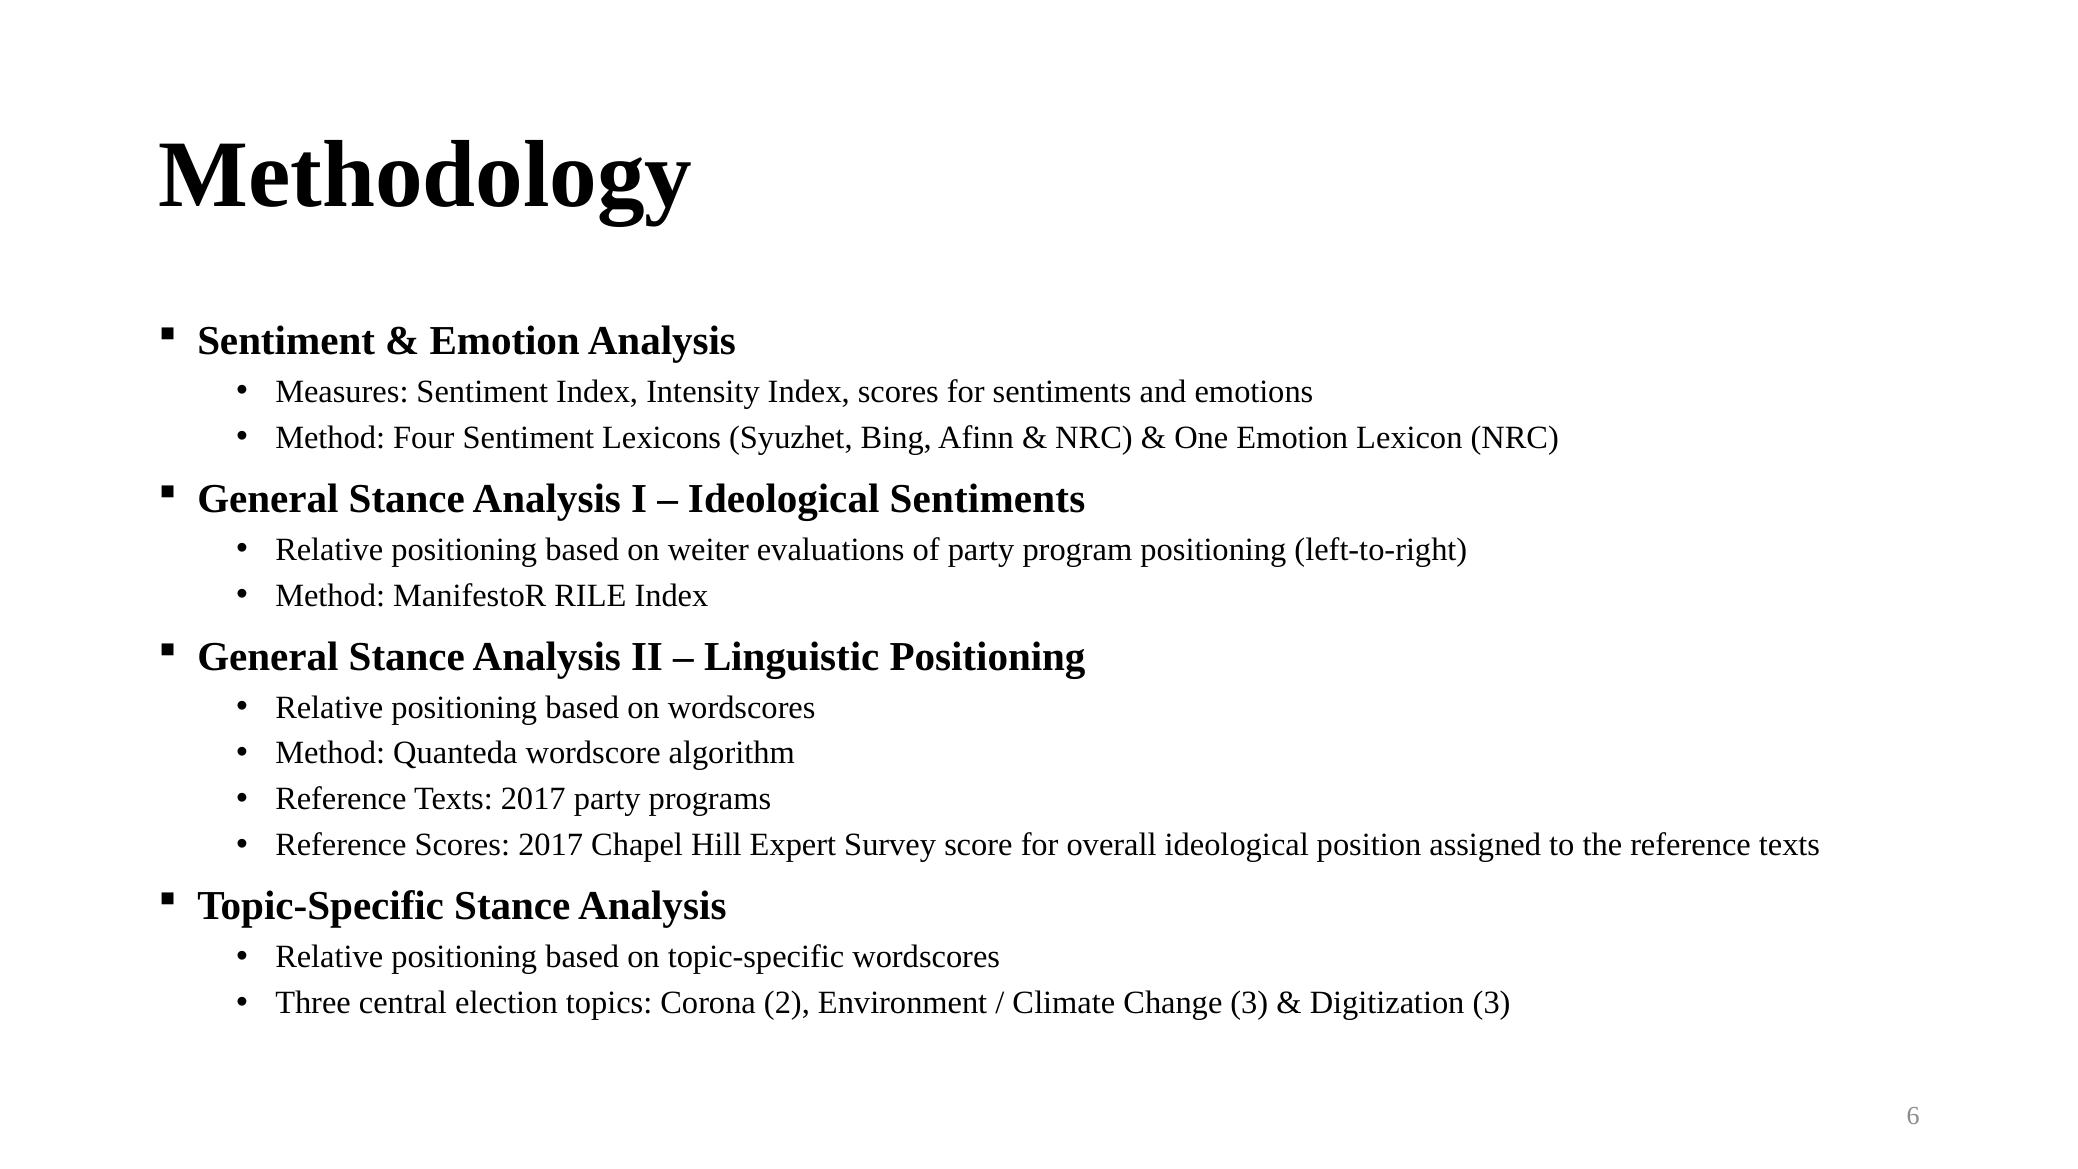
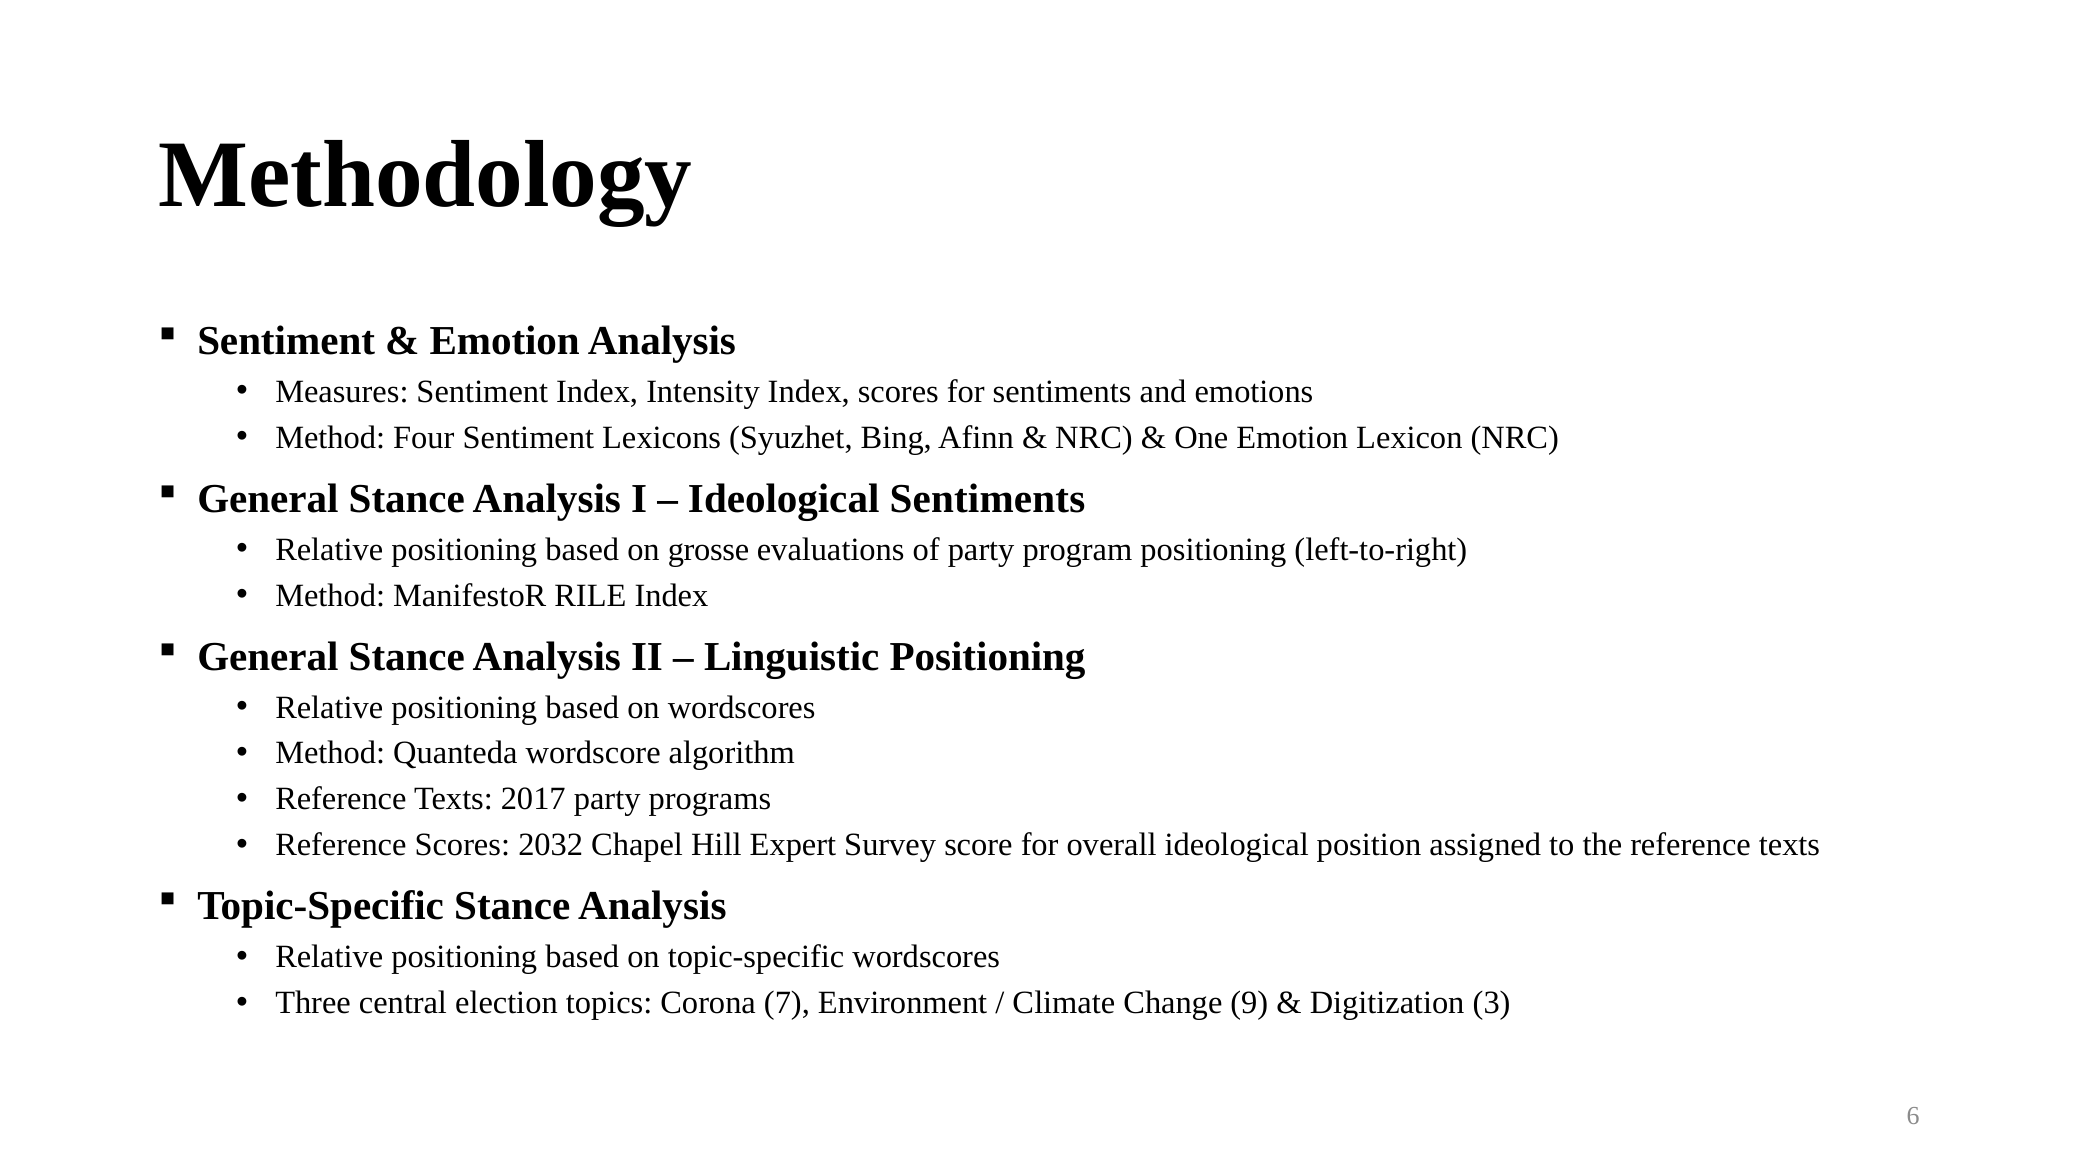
weiter: weiter -> grosse (708, 549)
Scores 2017: 2017 -> 2032 (551, 845)
2: 2 -> 7 (787, 1003)
Change 3: 3 -> 9 (1249, 1003)
